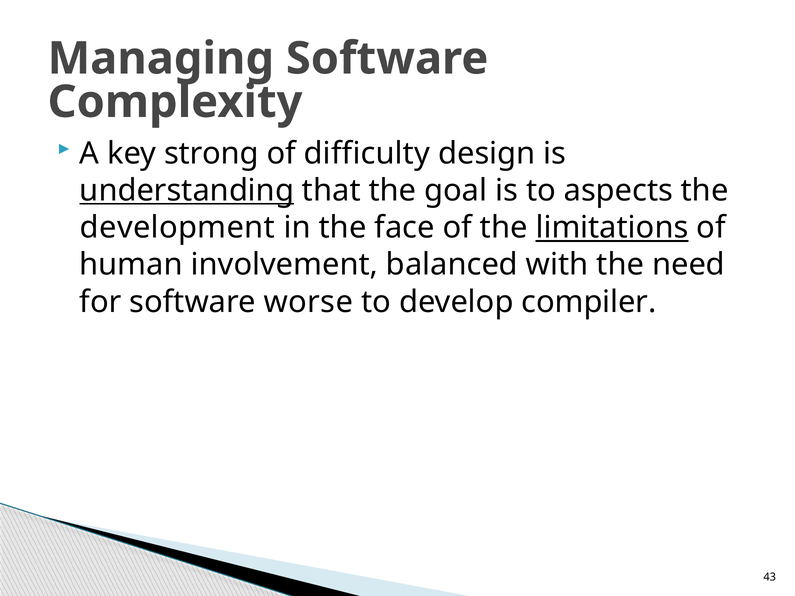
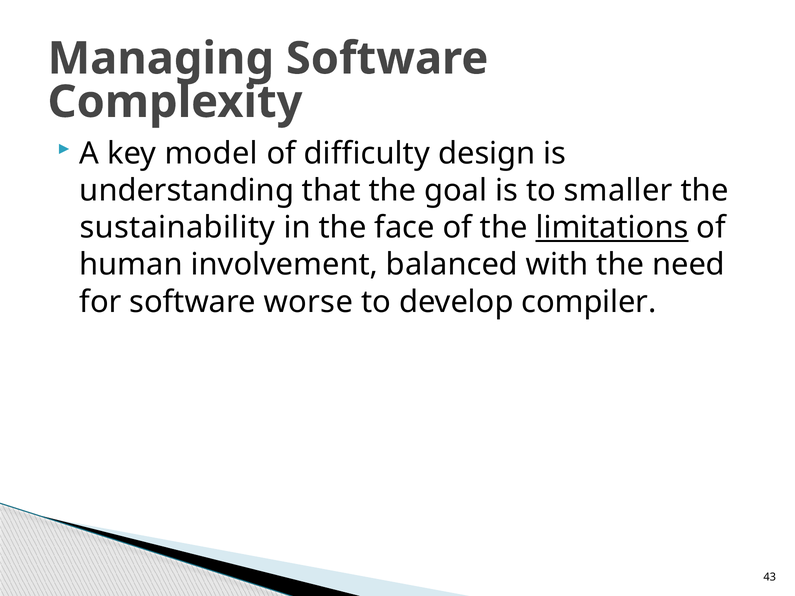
strong: strong -> model (211, 153)
understanding underline: present -> none (187, 191)
aspects: aspects -> smaller (618, 191)
development: development -> sustainability (177, 228)
